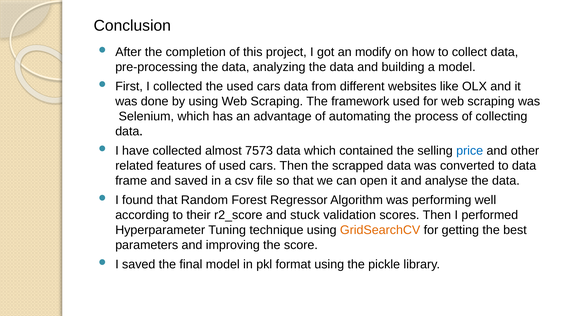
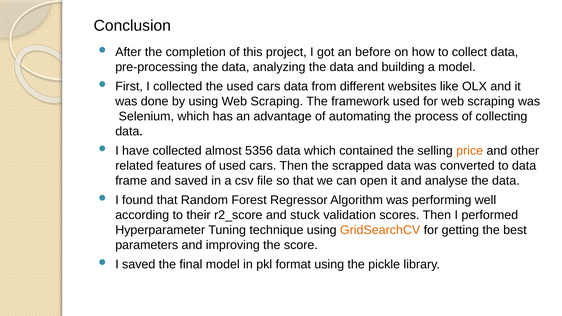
modify: modify -> before (373, 52)
7573: 7573 -> 5356 (259, 151)
price colour: blue -> orange (470, 151)
